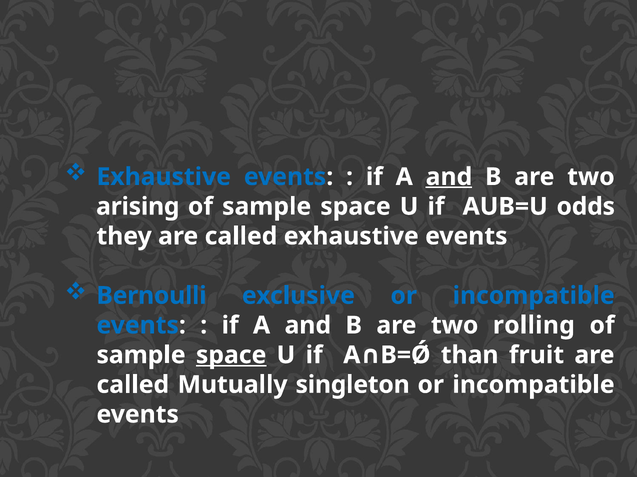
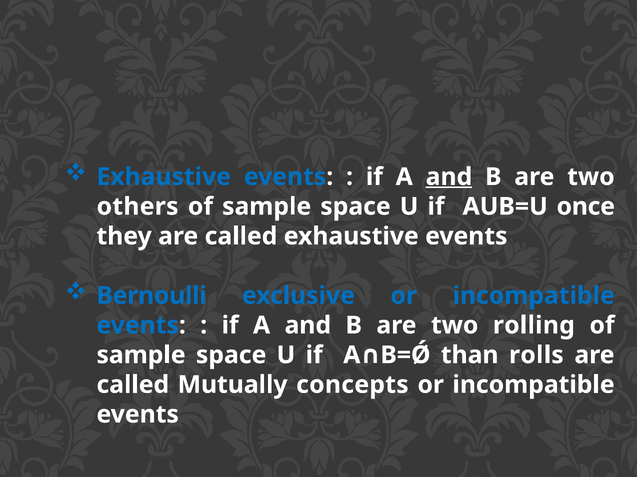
arising: arising -> others (138, 207)
odds: odds -> once (586, 207)
space underline: present -> none (231, 356)
fruit: fruit -> rolls (536, 356)
singleton: singleton -> concepts (352, 385)
